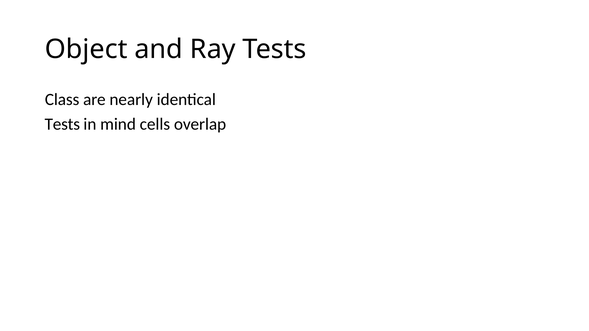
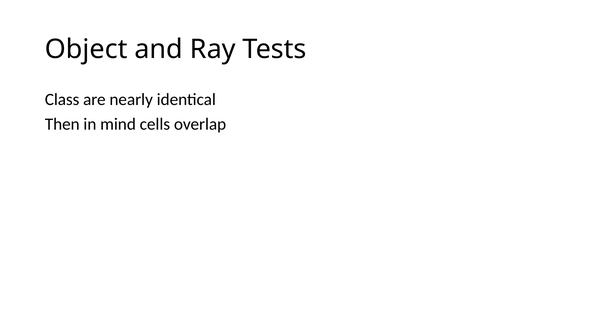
Tests: Tests -> Then (62, 124)
